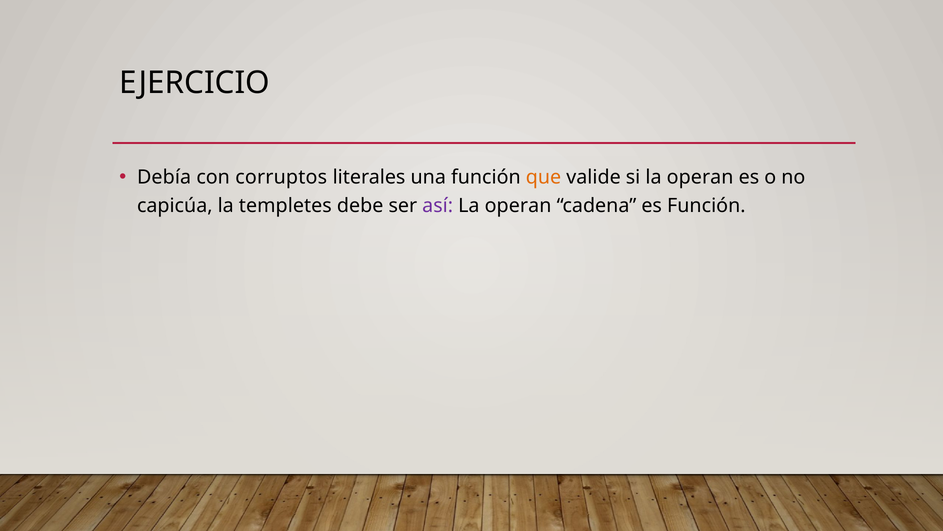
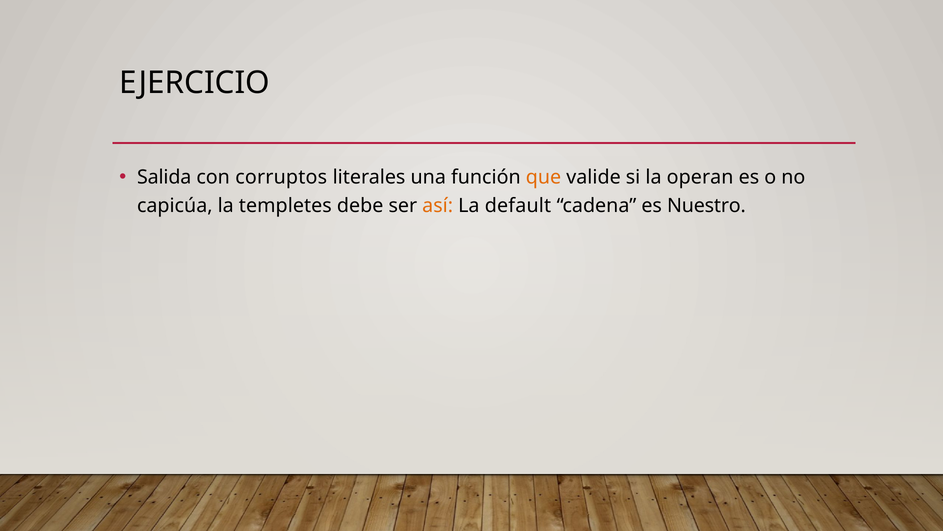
Debía: Debía -> Salida (164, 177)
así colour: purple -> orange (438, 206)
operan: operan -> default (518, 206)
es Función: Función -> Nuestro (706, 206)
